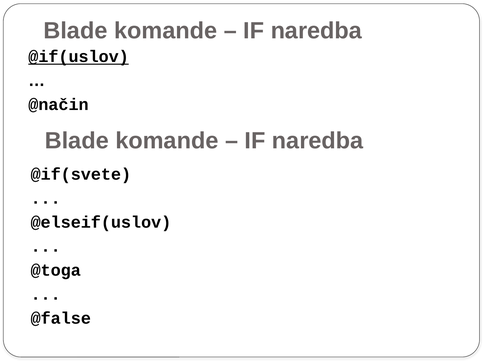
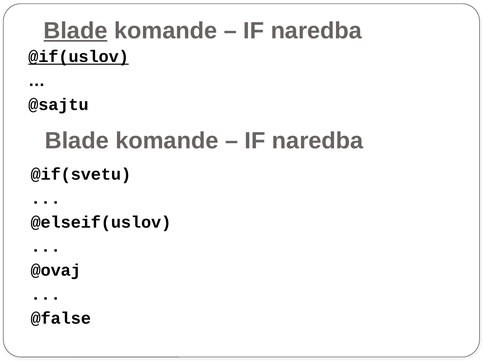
Blade underline: none -> present (75, 31)
@način: @način -> @sajtu (58, 105)
@if(svete: @if(svete -> @if(svetu (81, 174)
@toga: @toga -> @ovaj (56, 270)
